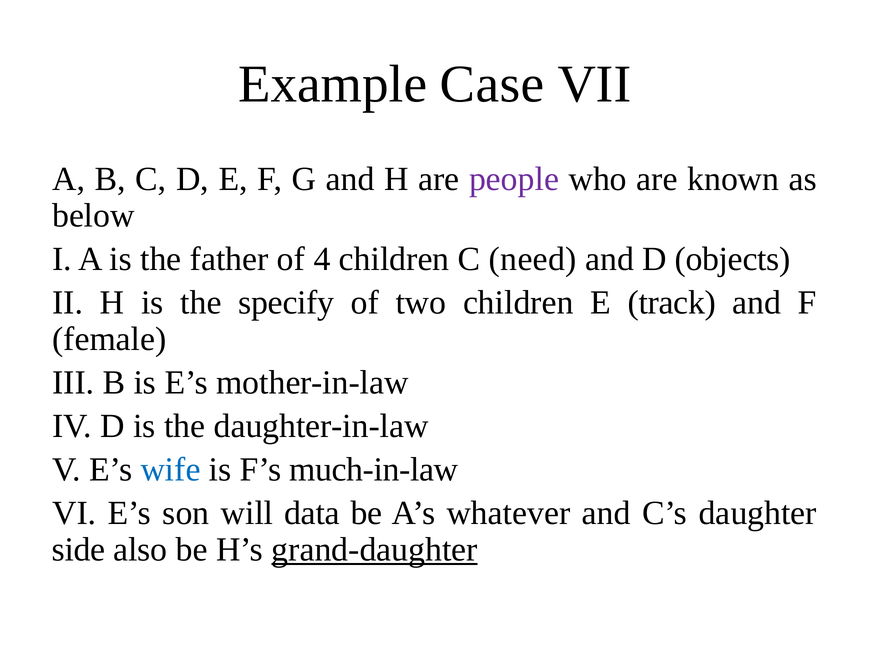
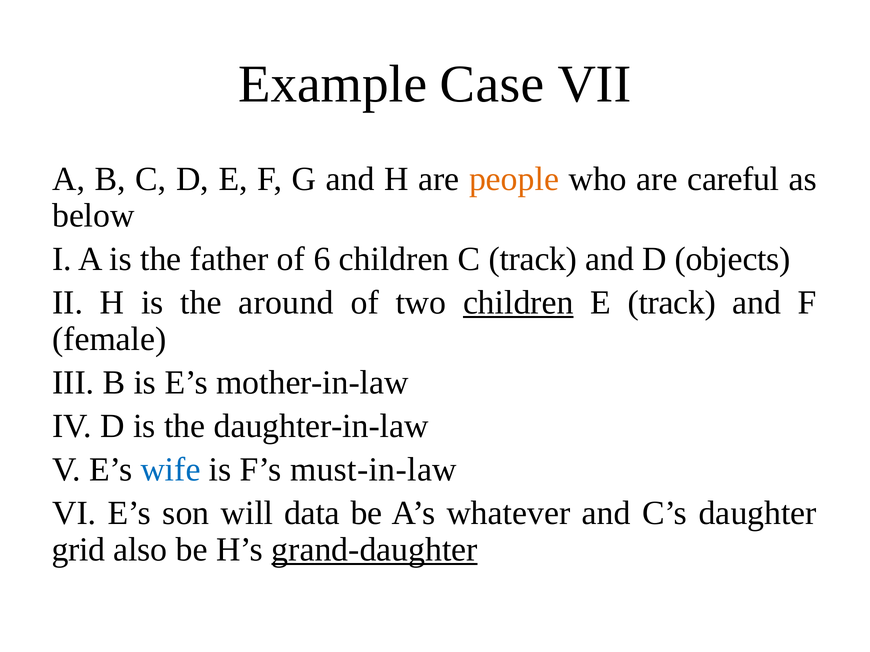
people colour: purple -> orange (514, 179)
known: known -> careful (733, 179)
4: 4 -> 6 (322, 259)
C need: need -> track (533, 259)
specify: specify -> around (286, 303)
children underline: none -> present (518, 303)
much-in-law: much-in-law -> must-in-law (373, 470)
side: side -> grid (79, 550)
